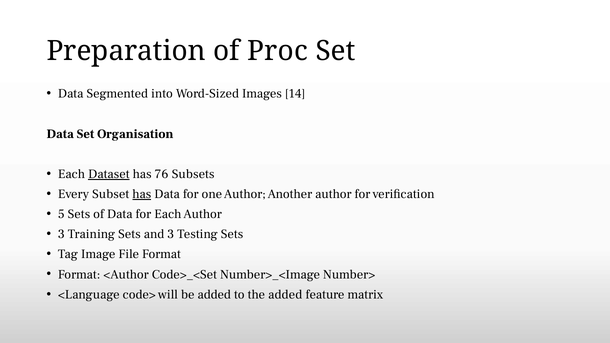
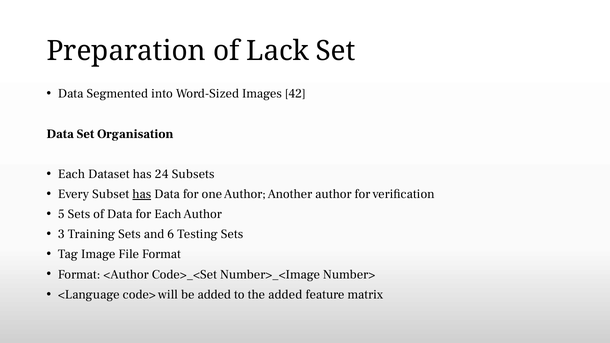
Proc: Proc -> Lack (278, 51)
14: 14 -> 42 (295, 94)
Dataset underline: present -> none (109, 174)
76: 76 -> 24 (162, 174)
and 3: 3 -> 6 (171, 234)
